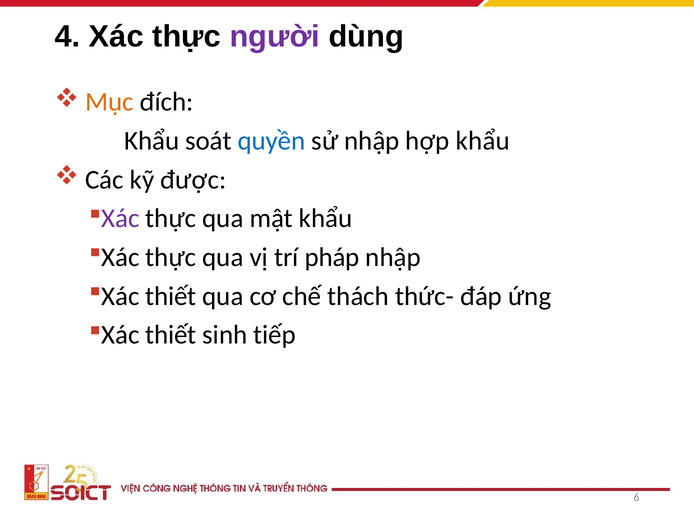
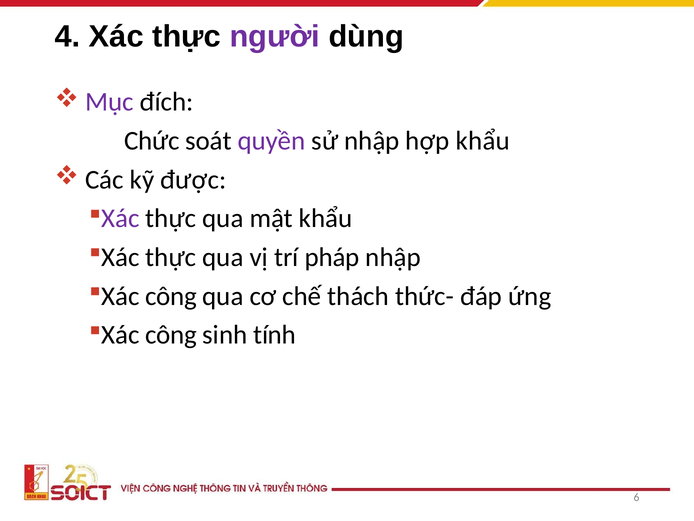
Mục colour: orange -> purple (109, 102)
Khẩu: Khẩu -> Chức (152, 141)
quyền colour: blue -> purple (272, 141)
thiết: thiết -> công (171, 296)
thiết: thiết -> công (171, 335)
tiếp: tiếp -> tính (275, 335)
